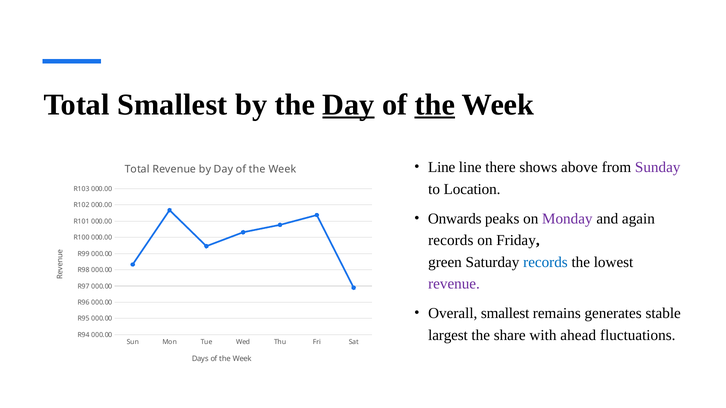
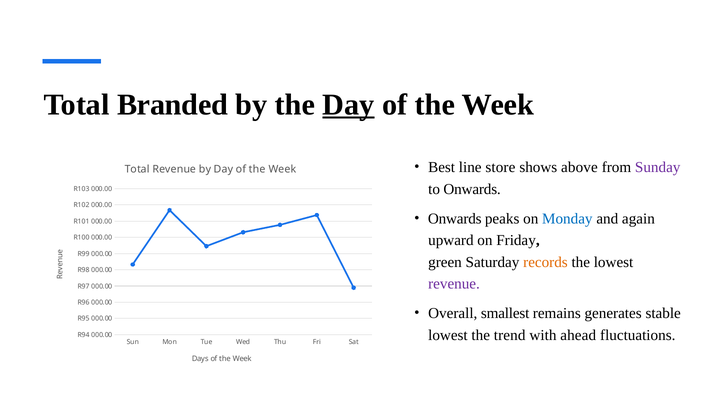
Total Smallest: Smallest -> Branded (173, 105)
the underline: present -> none (435, 105)
Line: Line -> Best (442, 168)
there: there -> store (500, 168)
to Location: Location -> Onwards (472, 189)
Monday colour: purple -> blue (567, 219)
records: records -> upward (451, 241)
records colour: blue -> orange (545, 262)
largest: largest -> lowest (448, 335)
share: share -> trend (510, 335)
